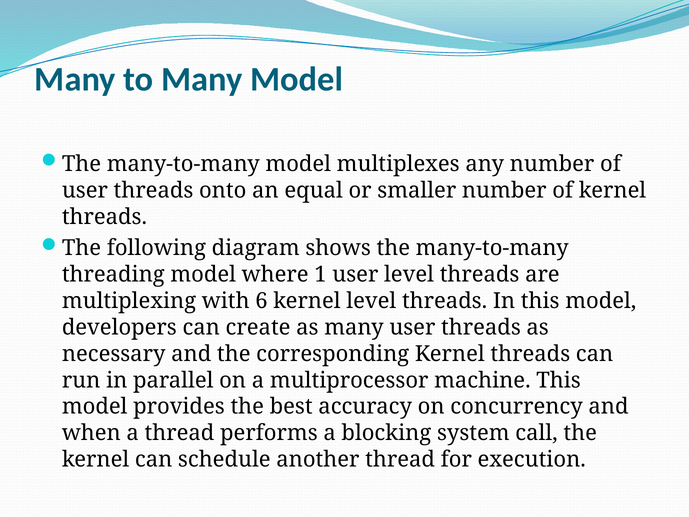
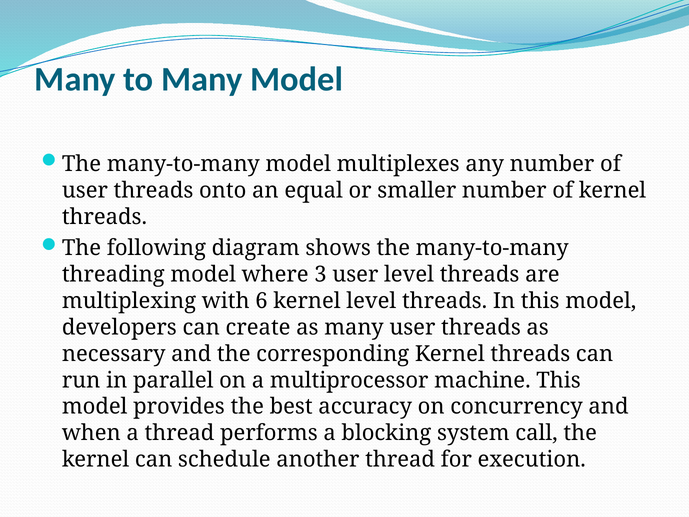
1: 1 -> 3 (320, 274)
